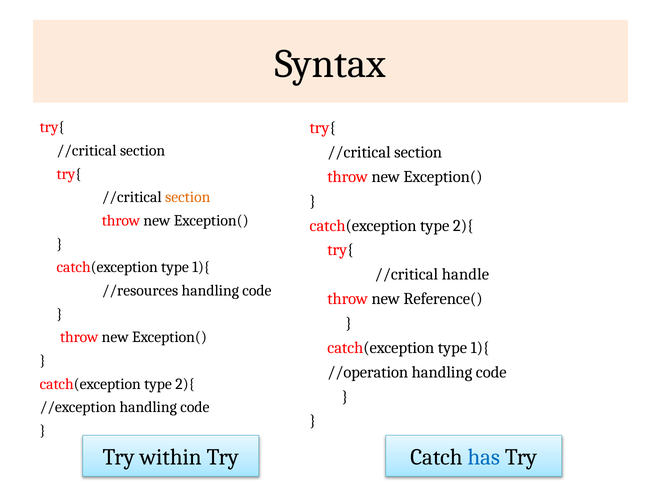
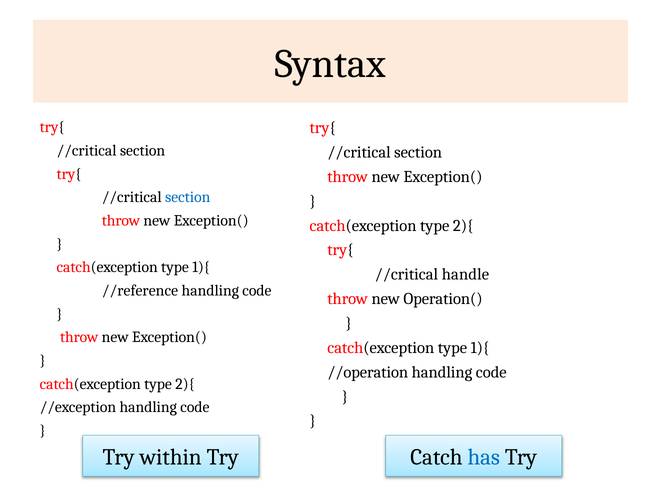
section colour: orange -> blue (188, 197)
//resources: //resources -> //reference (140, 290)
Reference(: Reference( -> Operation( (443, 299)
